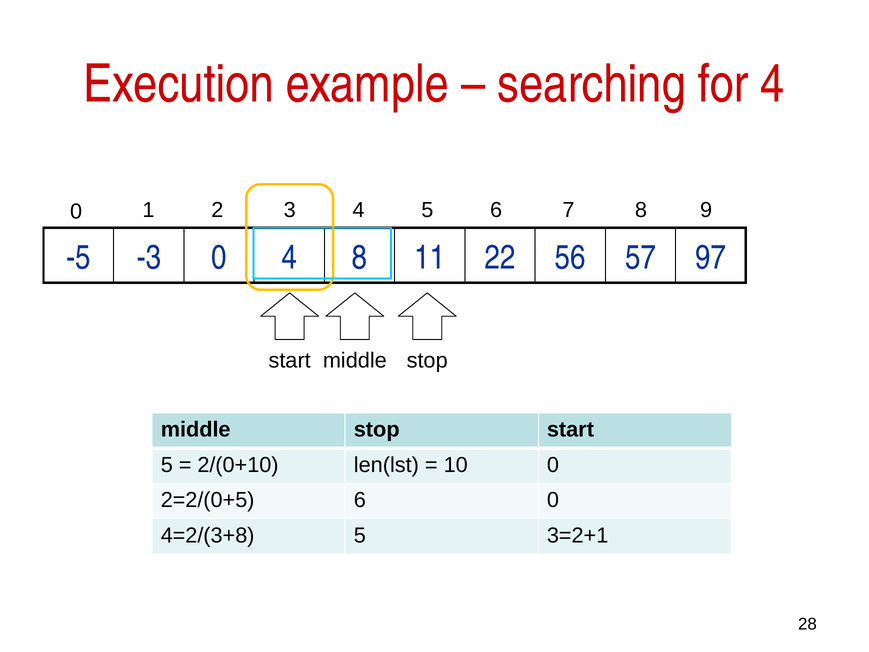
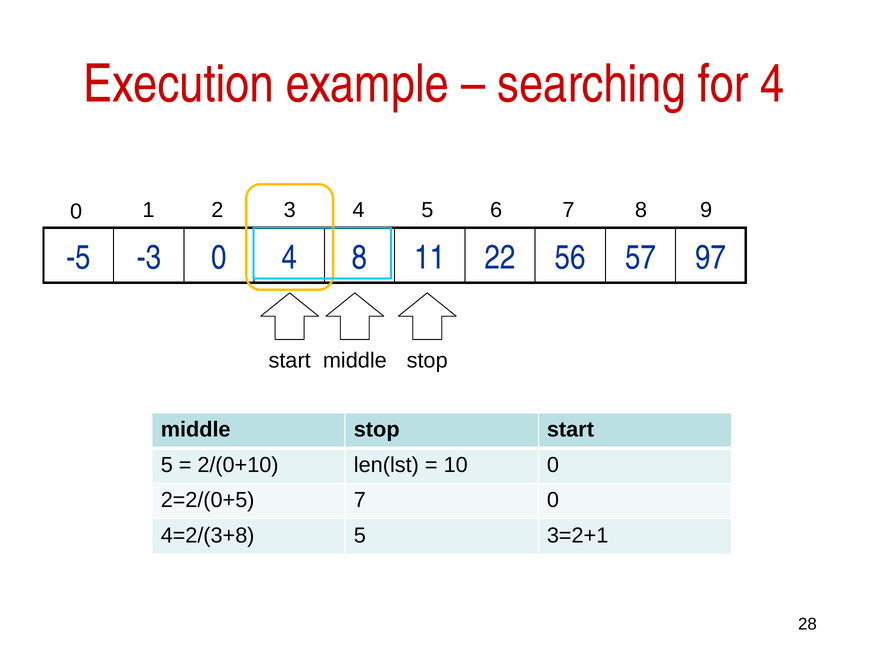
2 6: 6 -> 7 (360, 500)
